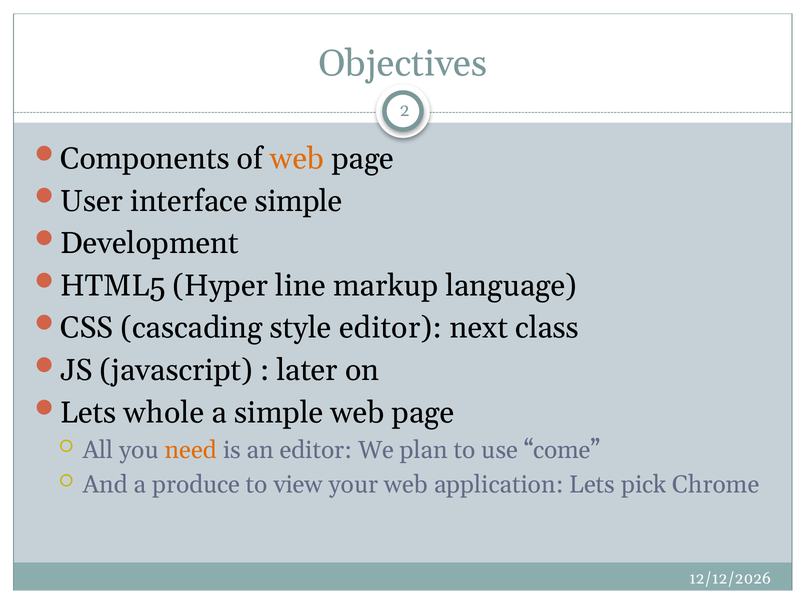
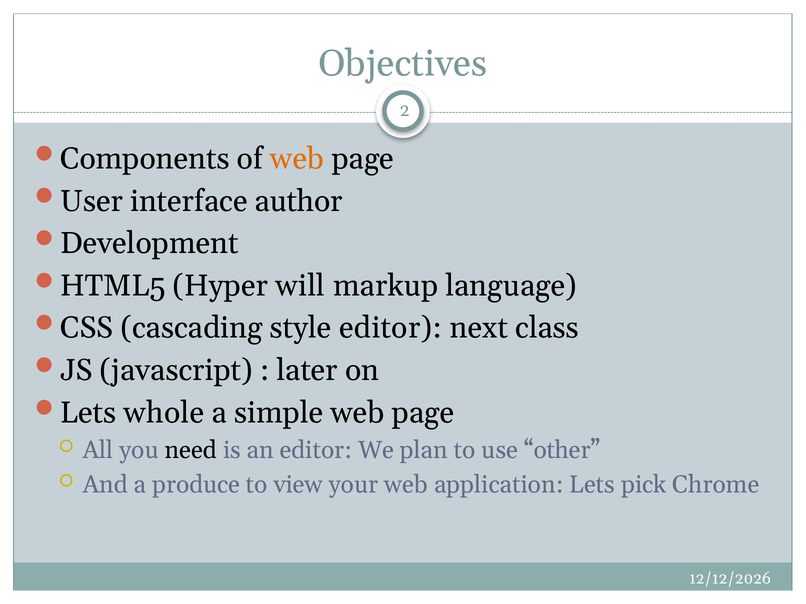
interface simple: simple -> author (299, 201)
line: line -> will (300, 286)
need colour: orange -> black (191, 450)
come: come -> other (562, 450)
